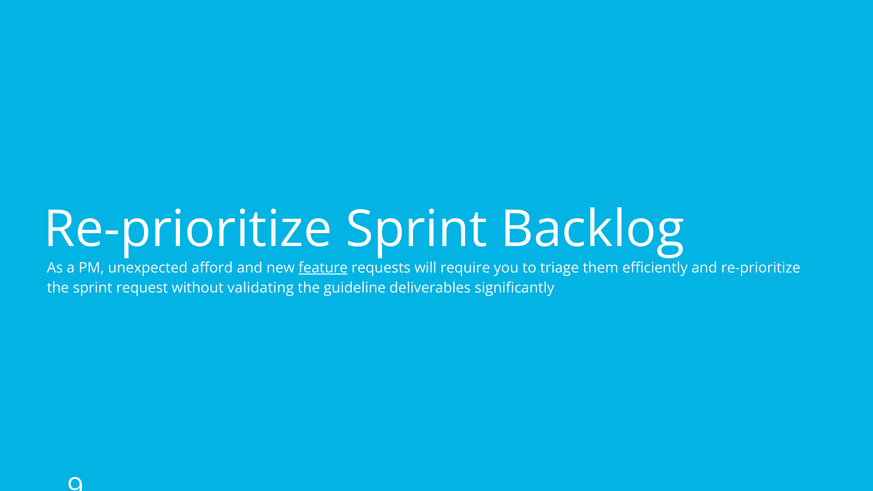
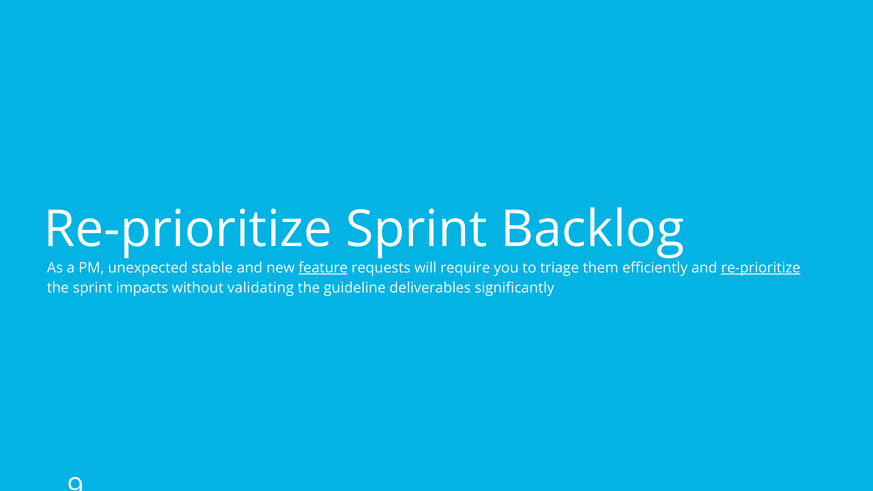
afford: afford -> stable (212, 268)
re-prioritize underline: none -> present (761, 268)
request: request -> impacts (142, 288)
